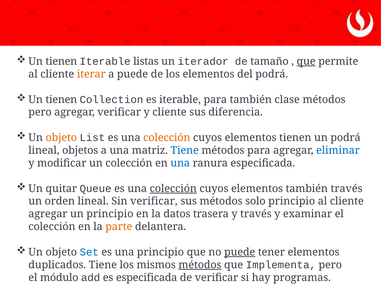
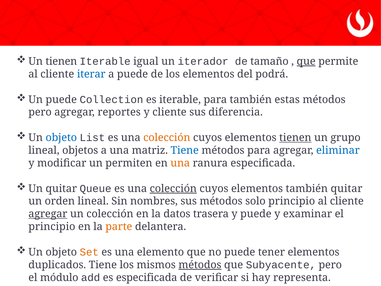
listas: listas -> igual (146, 61)
iterar colour: orange -> blue (91, 74)
tienen: tienen -> puede (61, 99)
clase: clase -> estas (287, 99)
agregar verificar: verificar -> reportes (119, 112)
objeto colour: orange -> blue (61, 138)
tienen underline: none -> present (295, 138)
un podrá: podrá -> grupo (346, 138)
un colección: colección -> permiten (129, 163)
una colour: blue -> orange (180, 163)
también través: través -> quitar (347, 188)
Sin verificar: verificar -> nombres (154, 201)
agregar underline: none -> present (48, 214)
un principio: principio -> colección (110, 214)
y través: través -> puede (256, 214)
colección: colección -> principio (52, 226)
Set colour: blue -> orange (89, 252)
una principio: principio -> elemento (160, 252)
puede underline: present -> none (240, 252)
Implementa: Implementa -> Subyacente (281, 265)
programas: programas -> representa (302, 277)
